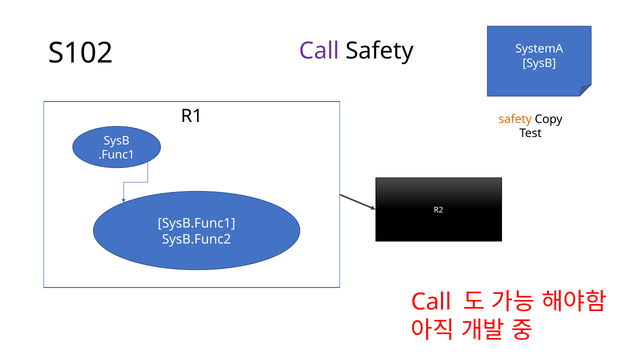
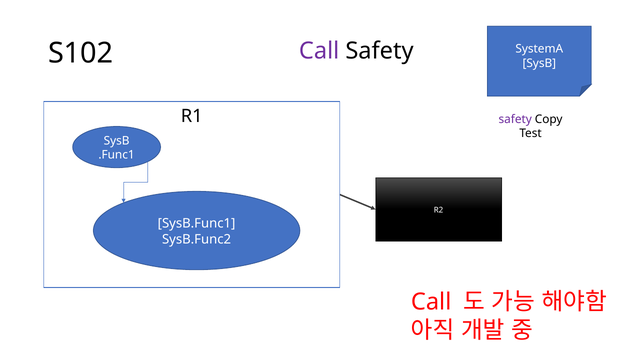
safety colour: orange -> purple (515, 119)
